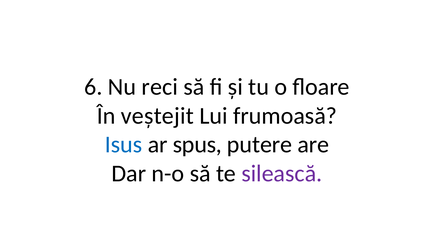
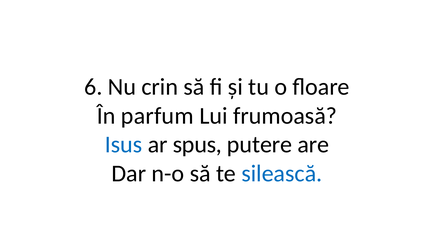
reci: reci -> crin (160, 87)
veștejit: veștejit -> parfum (157, 116)
silească colour: purple -> blue (282, 174)
